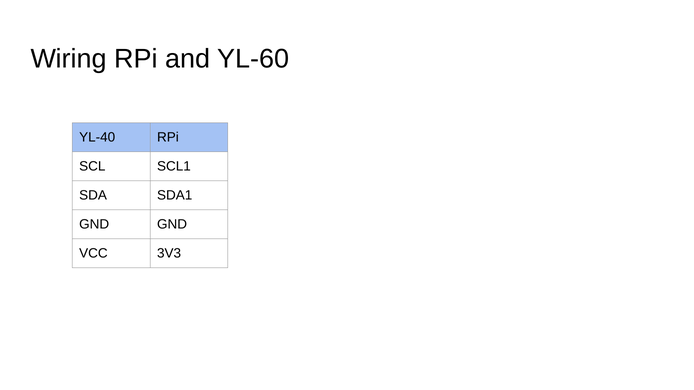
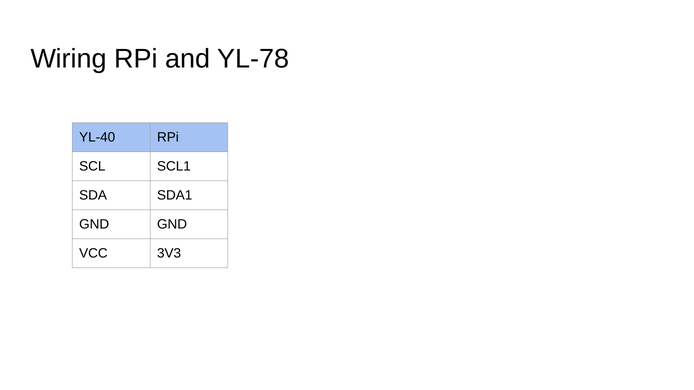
YL-60: YL-60 -> YL-78 (253, 59)
